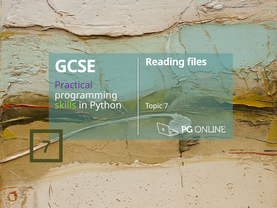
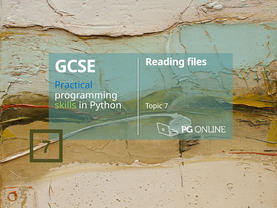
Practical colour: purple -> blue (74, 85)
